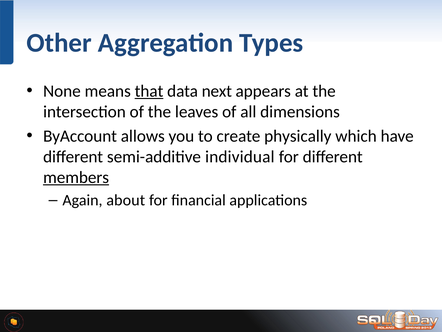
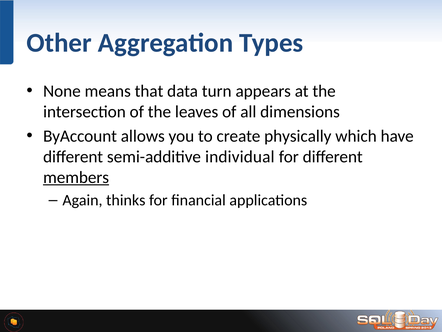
that underline: present -> none (149, 91)
next: next -> turn (217, 91)
about: about -> thinks (126, 200)
